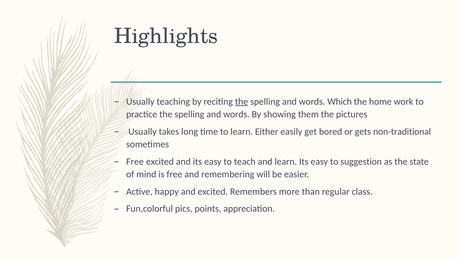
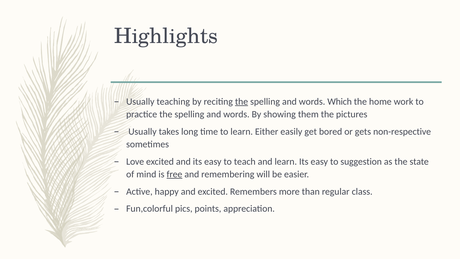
non-traditional: non-traditional -> non-respective (402, 131)
Free: Free -> Love (135, 161)
free underline: none -> present (174, 174)
